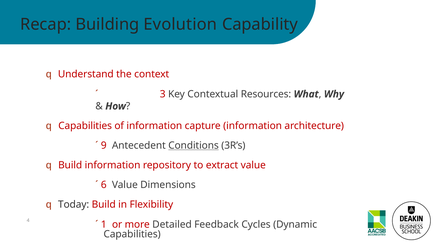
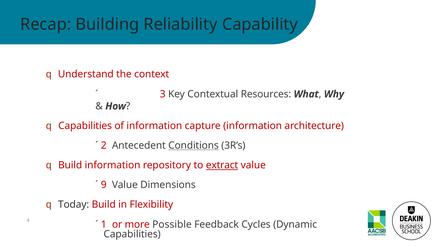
Evolution: Evolution -> Reliability (180, 24)
9: 9 -> 2 (104, 145)
extract underline: none -> present (222, 165)
6: 6 -> 9 (104, 185)
Detailed: Detailed -> Possible (172, 224)
